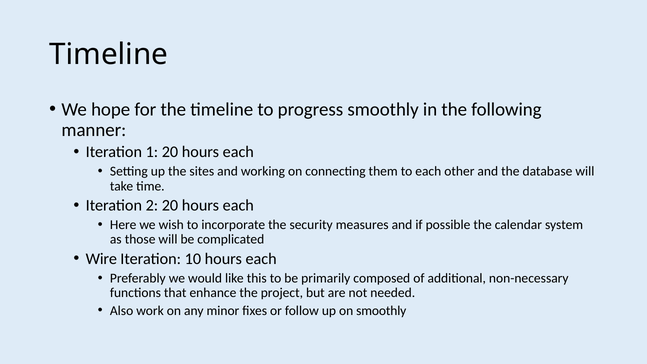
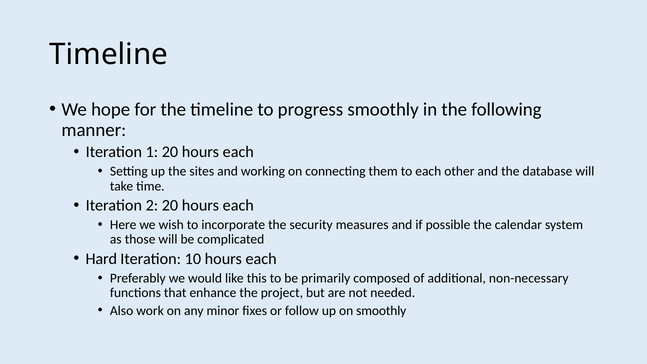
Wire: Wire -> Hard (101, 259)
